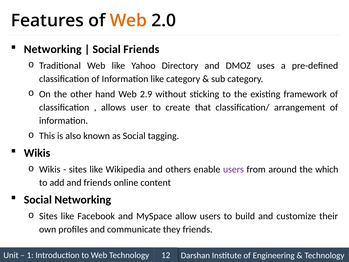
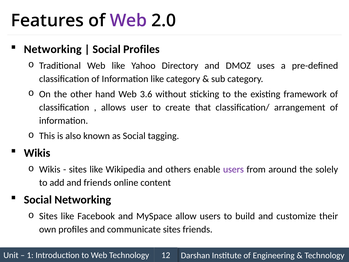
Web colour: orange -> purple (128, 21)
Social Friends: Friends -> Profiles (141, 49)
2.9: 2.9 -> 3.6 (146, 94)
which: which -> solely (327, 169)
communicate they: they -> sites (172, 229)
